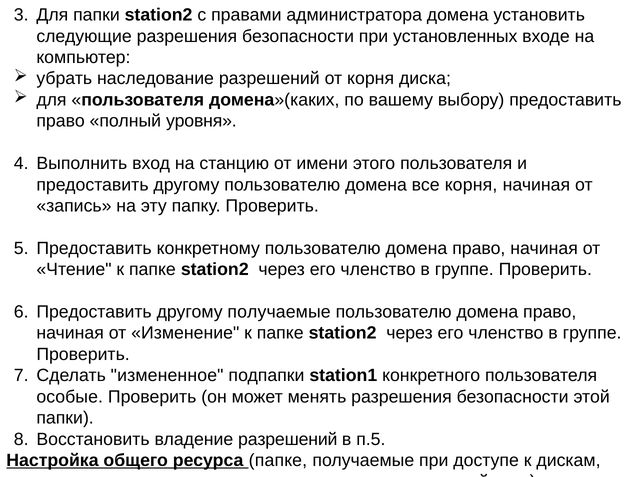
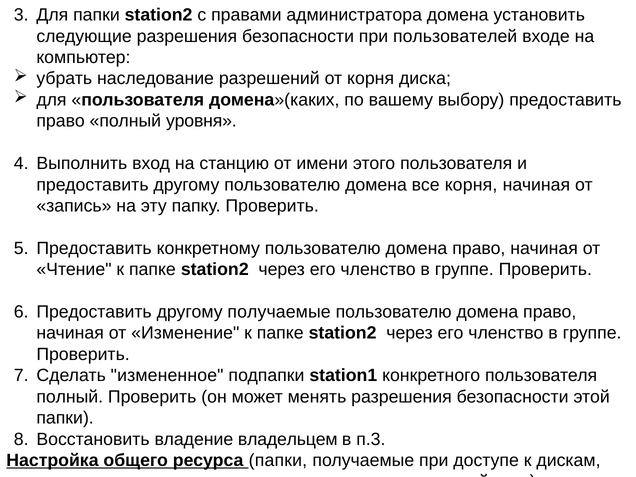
установленных: установленных -> пользователей (455, 36)
особые: особые -> полный (70, 397)
владение разрешений: разрешений -> владельцем (288, 439)
п.5: п.5 -> п.3 (371, 439)
ресурса папке: папке -> папки (278, 460)
